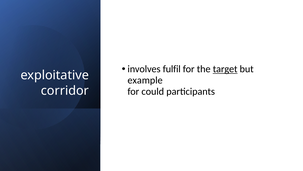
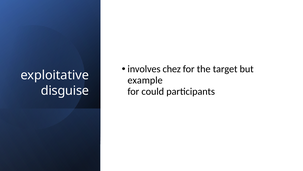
fulfil: fulfil -> chez (172, 69)
target underline: present -> none (225, 69)
corridor: corridor -> disguise (65, 90)
